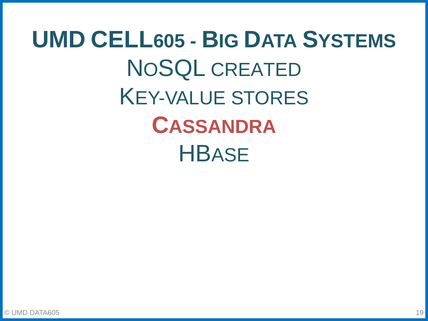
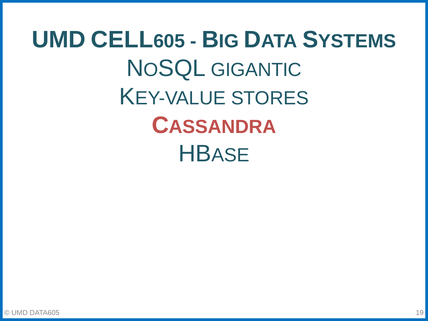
CREATED: CREATED -> GIGANTIC (256, 70)
